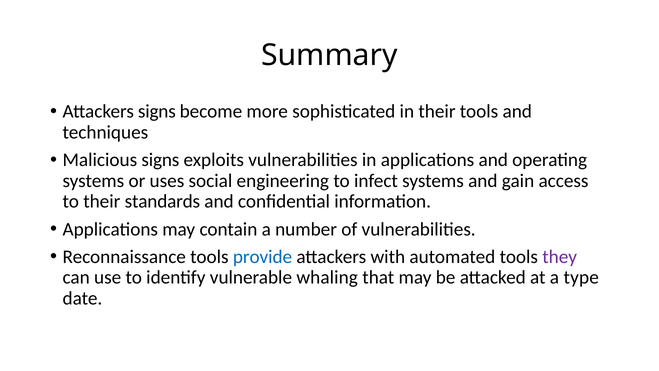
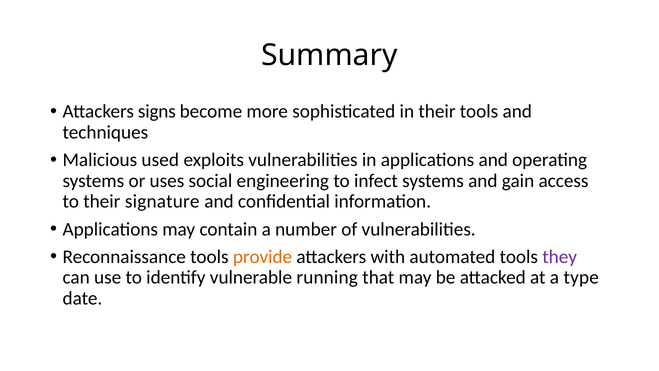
Malicious signs: signs -> used (160, 160)
standards: standards -> signature (162, 201)
provide colour: blue -> orange (263, 257)
whaling: whaling -> running (327, 277)
